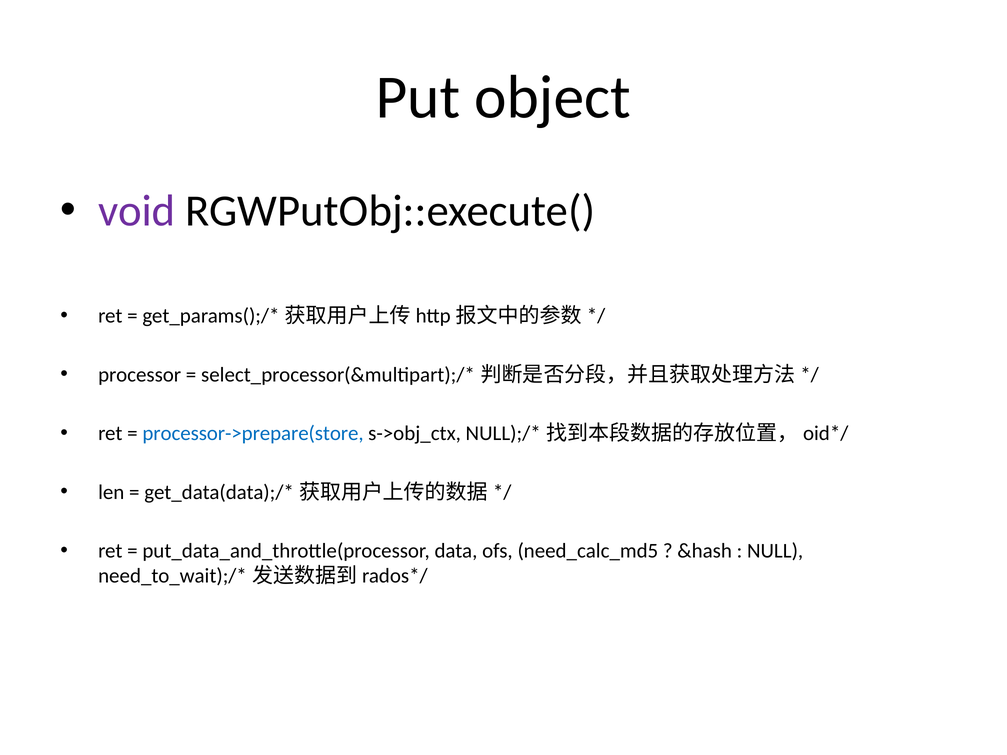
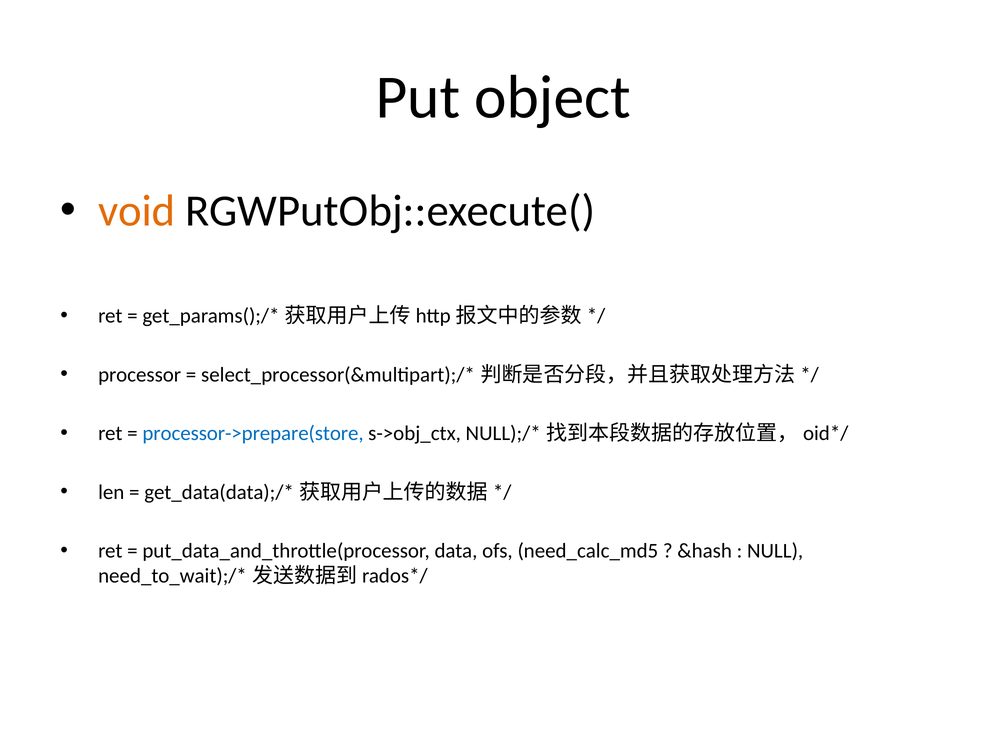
void colour: purple -> orange (137, 211)
